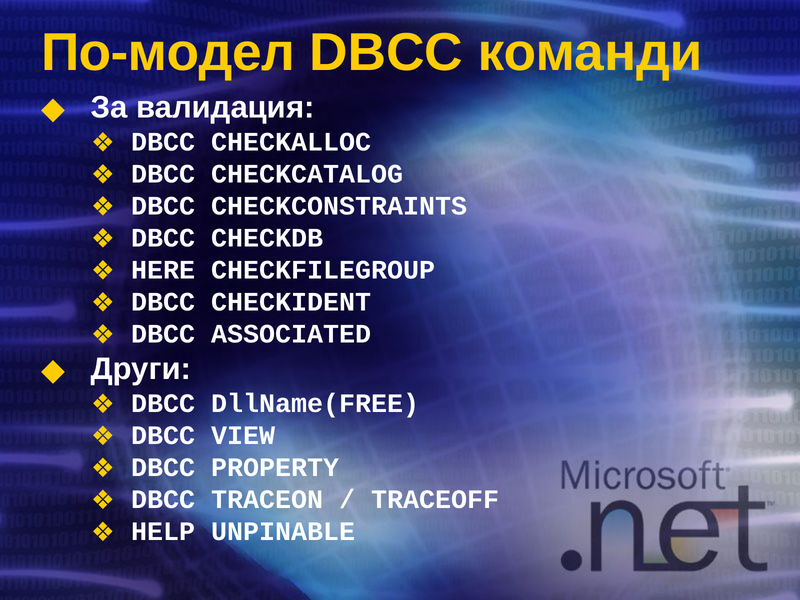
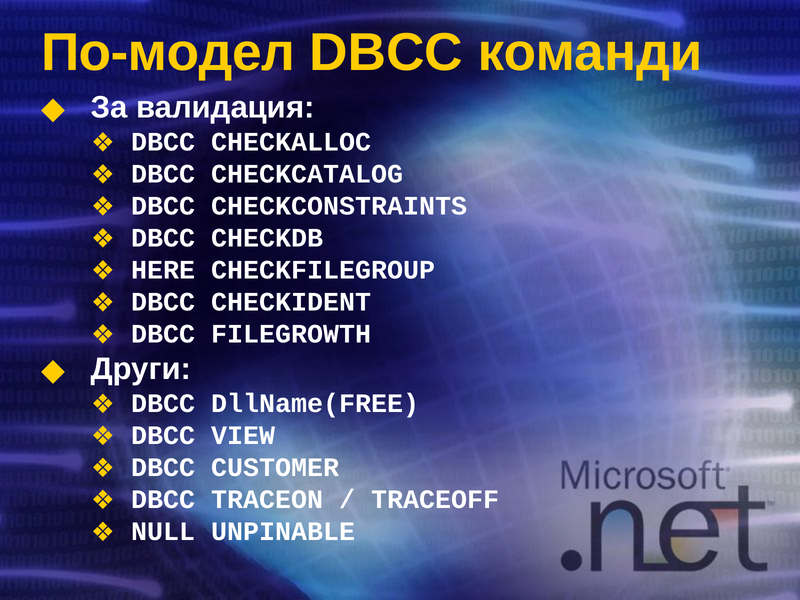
ASSOCIATED: ASSOCIATED -> FILEGROWTH (291, 334)
PROPERTY: PROPERTY -> CUSTOMER (275, 467)
HELP: HELP -> NULL (163, 531)
